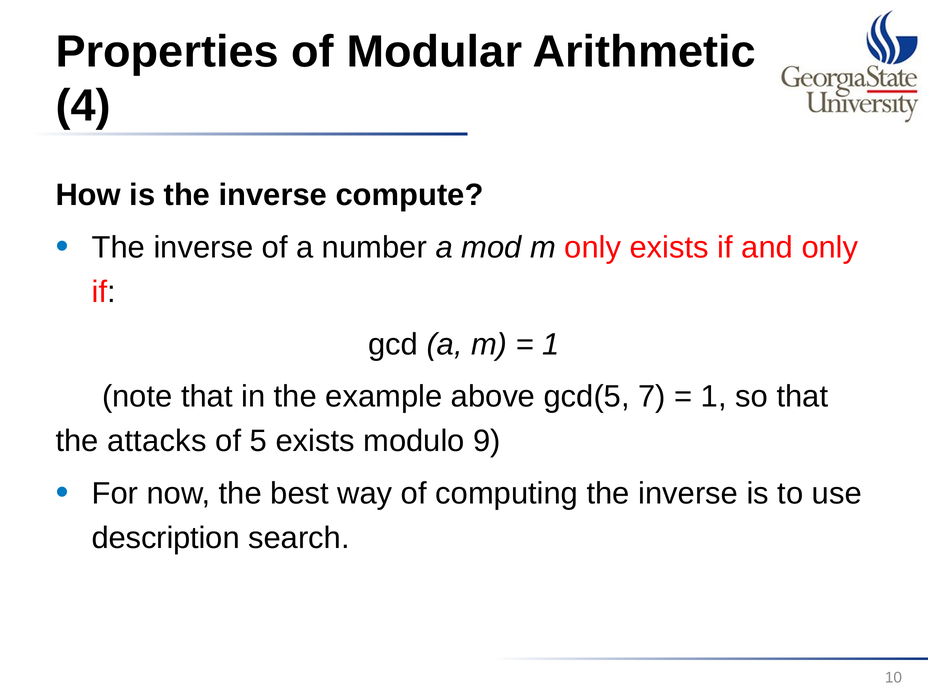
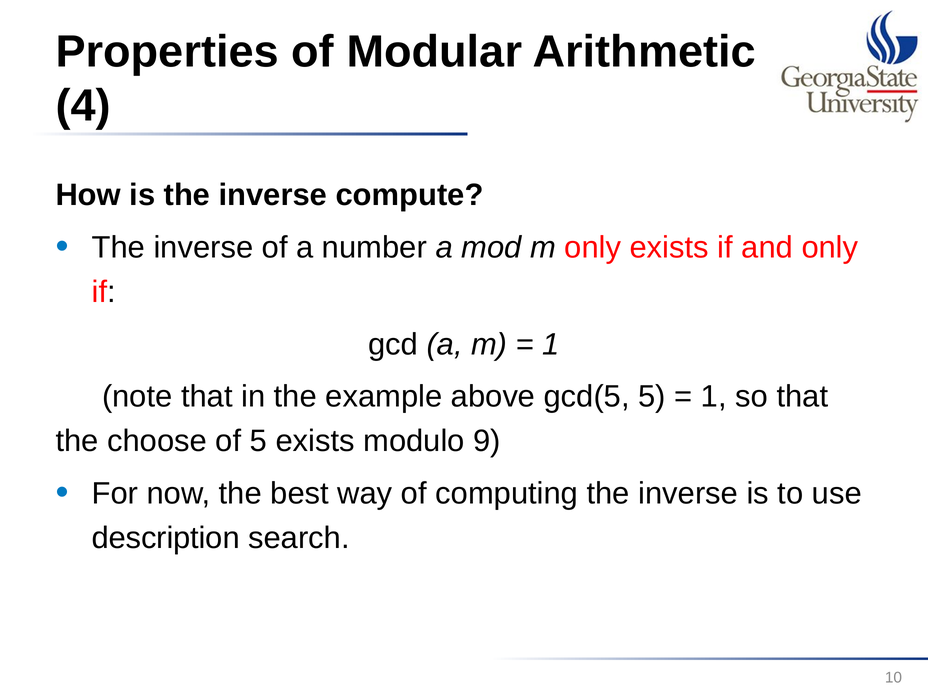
gcd(5 7: 7 -> 5 (652, 397)
attacks: attacks -> choose (157, 441)
